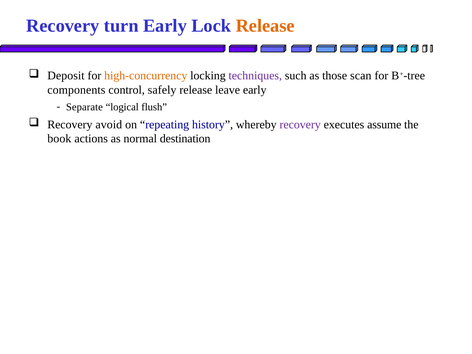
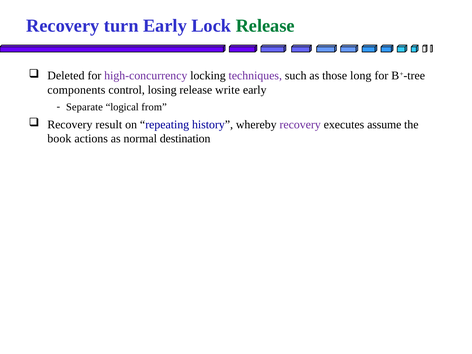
Release colour: orange -> green (265, 26)
Deposit: Deposit -> Deleted (66, 76)
high-concurrency colour: orange -> purple (146, 76)
scan: scan -> long (361, 76)
safely: safely -> losing (162, 90)
leave: leave -> write (228, 90)
flush: flush -> from (154, 107)
avoid: avoid -> result (109, 124)
